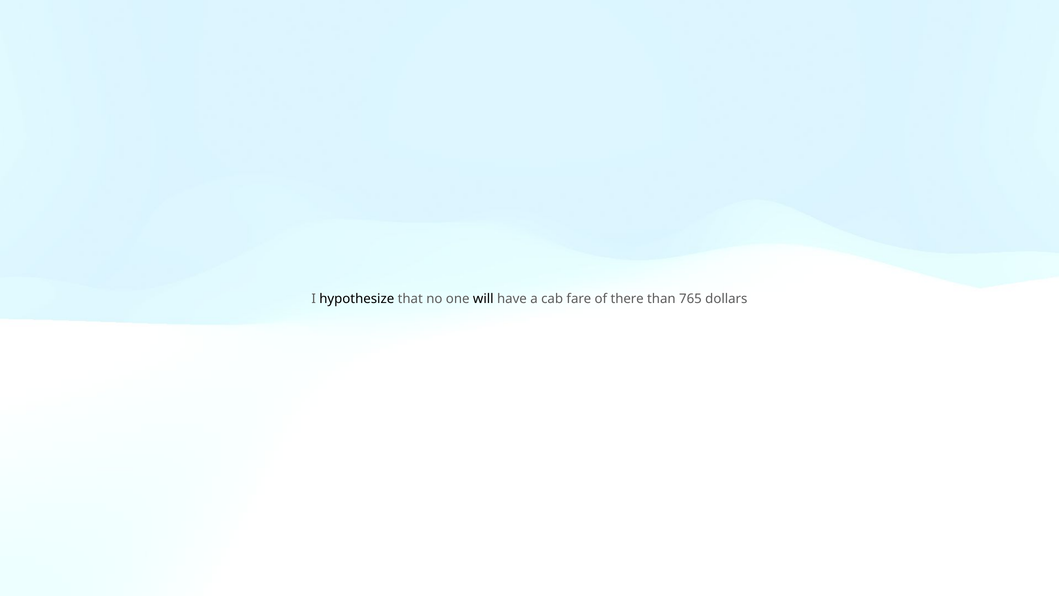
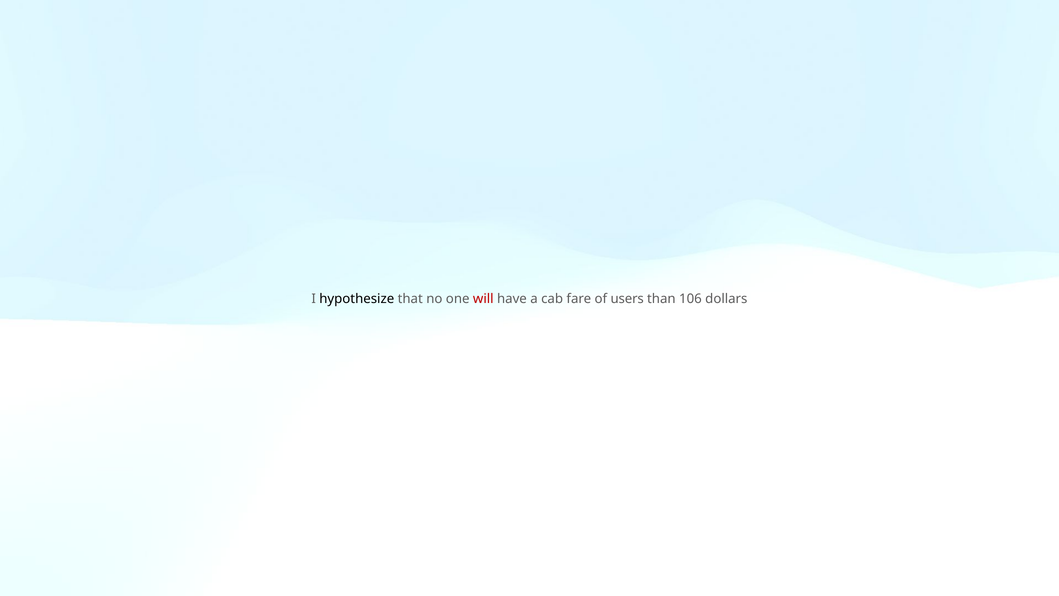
will colour: black -> red (483, 299)
there: there -> users (627, 299)
765: 765 -> 106 (690, 299)
